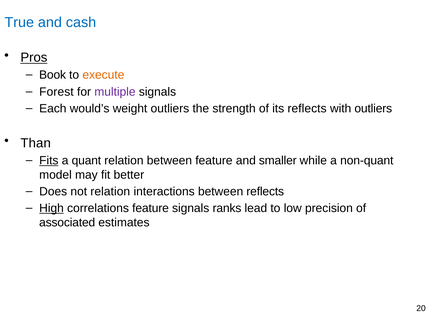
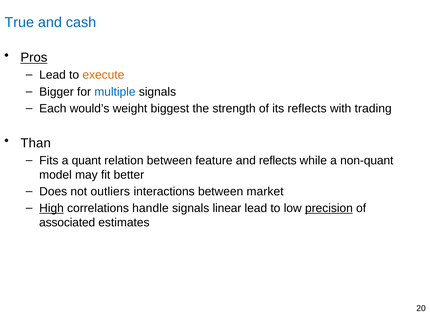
Book: Book -> Lead (53, 75)
Forest: Forest -> Bigger (57, 92)
multiple colour: purple -> blue (115, 92)
weight outliers: outliers -> biggest (170, 108)
with outliers: outliers -> trading (373, 108)
Fits underline: present -> none (49, 160)
and smaller: smaller -> reflects (278, 160)
not relation: relation -> outliers (110, 191)
between reflects: reflects -> market (265, 191)
correlations feature: feature -> handle (150, 208)
ranks: ranks -> linear (227, 208)
precision underline: none -> present (329, 208)
